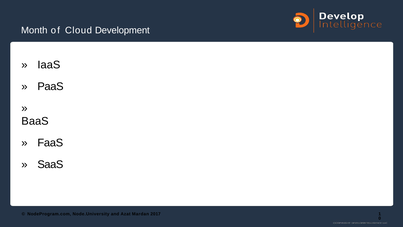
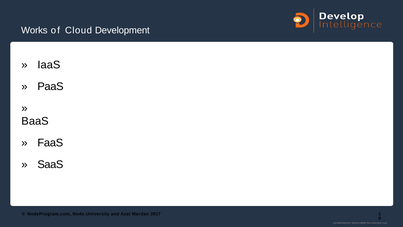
Month: Month -> Works (34, 30)
